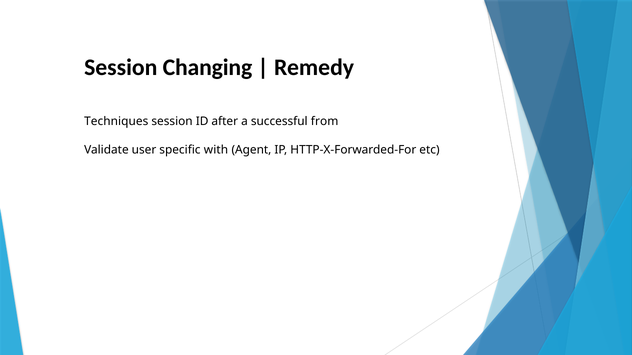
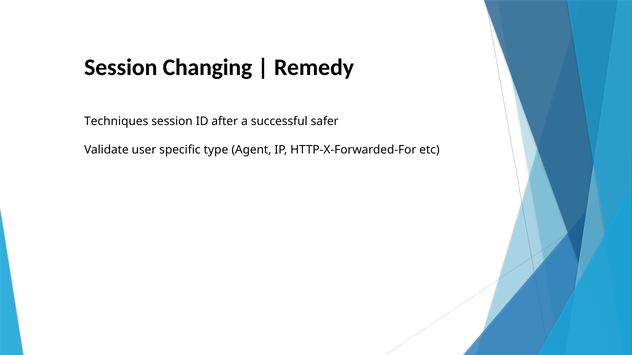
from: from -> safer (325, 122)
with: with -> type (216, 150)
